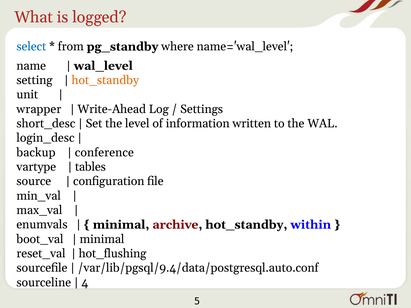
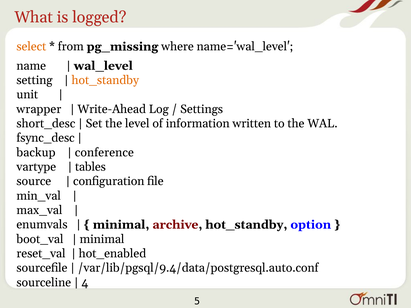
select colour: blue -> orange (31, 47)
pg_standby: pg_standby -> pg_missing (122, 47)
login_desc: login_desc -> fsync_desc (46, 138)
within: within -> option (311, 225)
hot_flushing: hot_flushing -> hot_enabled (112, 254)
